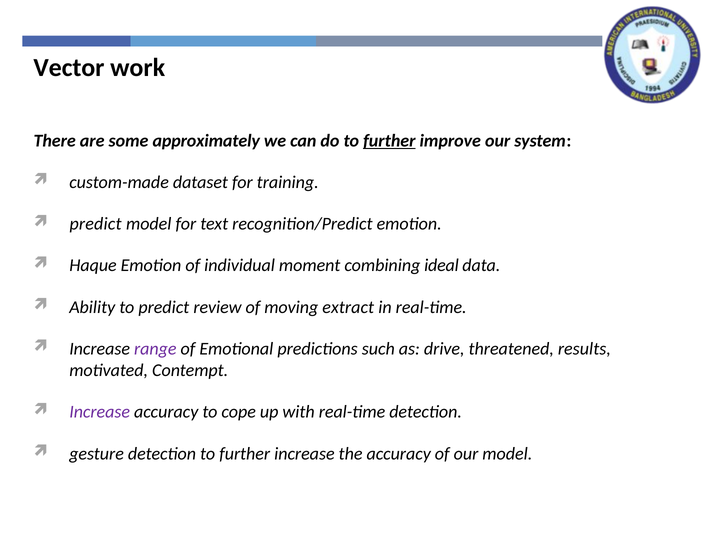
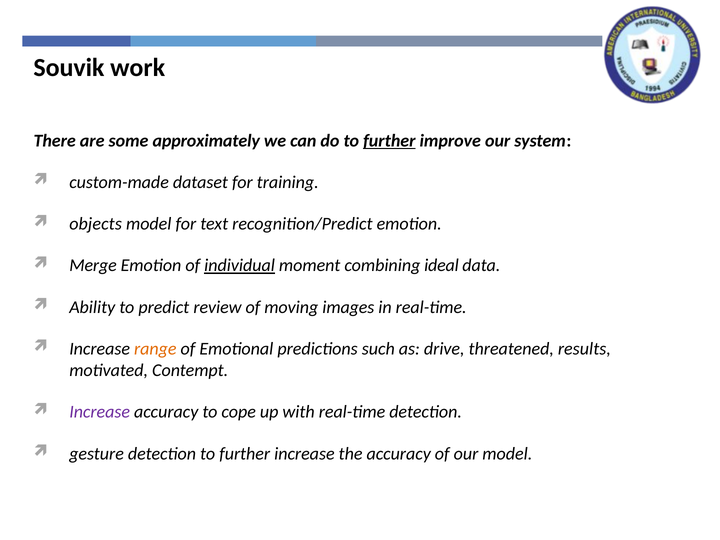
Vector: Vector -> Souvik (69, 68)
predict: predict -> objects (96, 224)
Haque: Haque -> Merge (93, 266)
individual underline: none -> present (240, 266)
extract: extract -> images (348, 307)
range colour: purple -> orange (155, 349)
